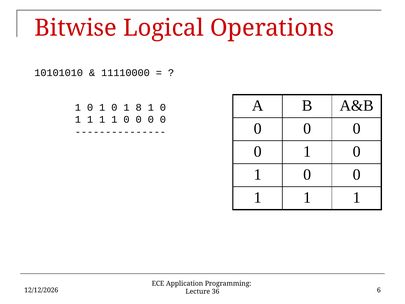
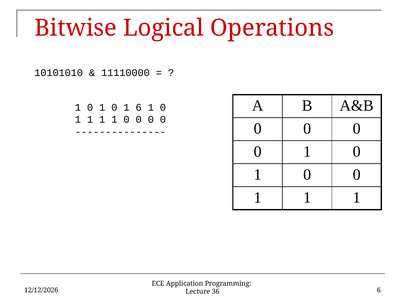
1 8: 8 -> 6 (139, 107)
